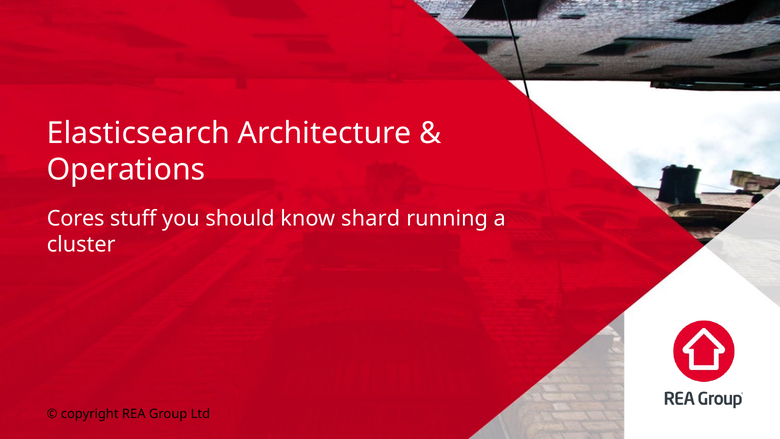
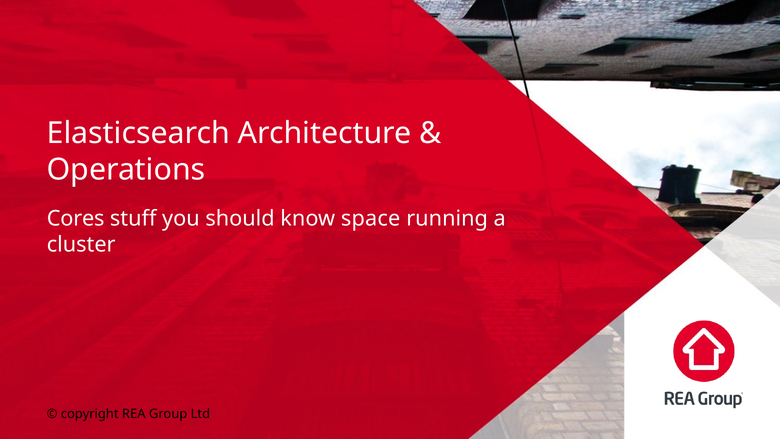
shard: shard -> space (371, 218)
